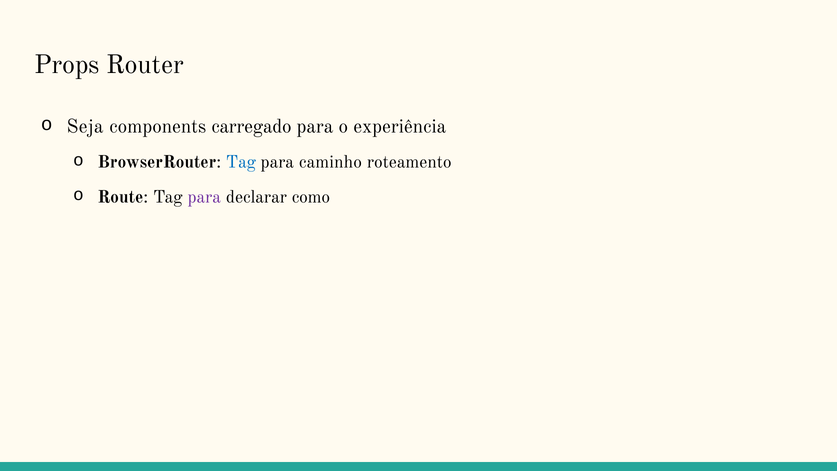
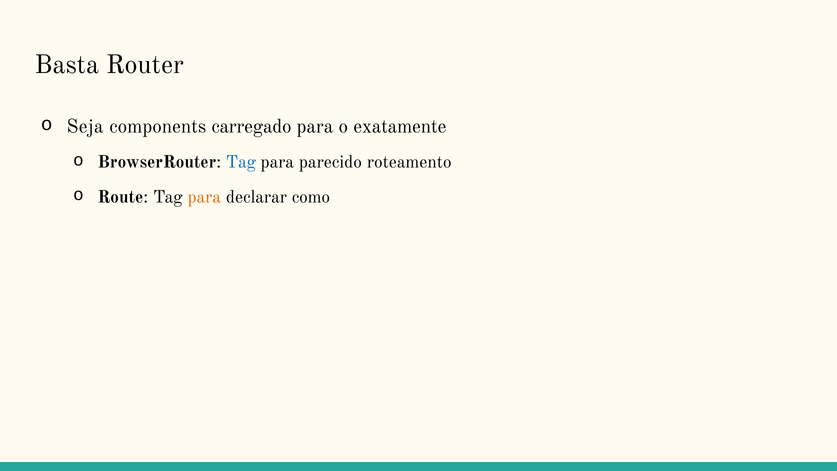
Props: Props -> Basta (67, 65)
experiência: experiência -> exatamente (400, 126)
caminho: caminho -> parecido (330, 162)
para colour: purple -> orange (204, 197)
